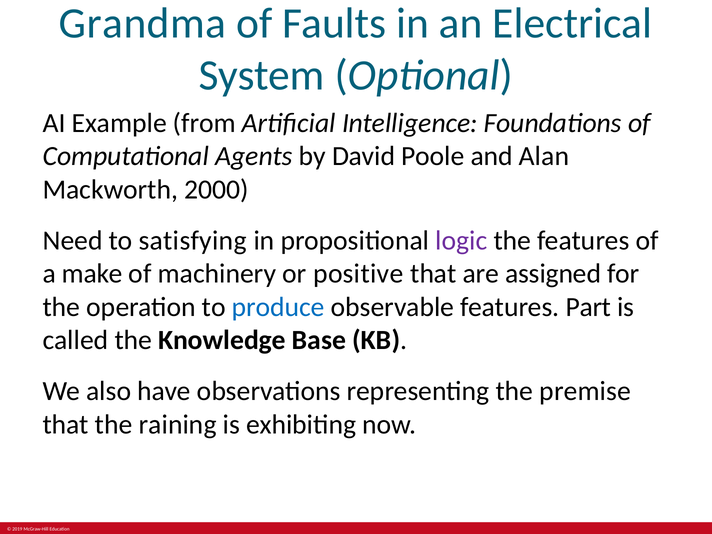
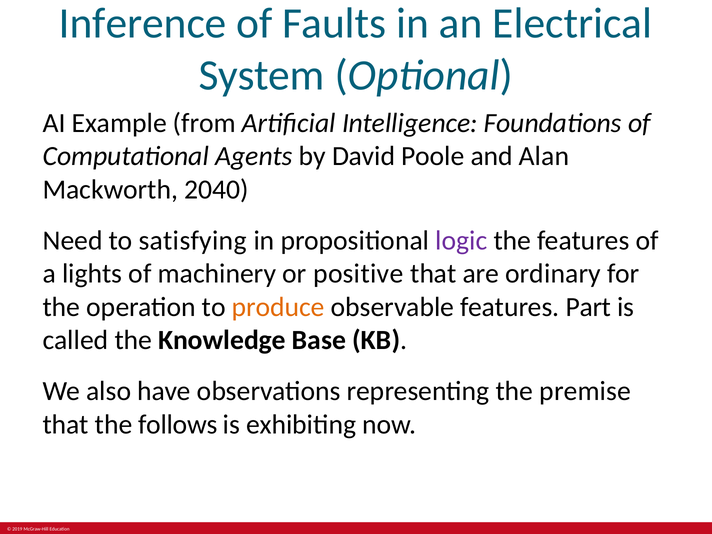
Grandma: Grandma -> Inference (143, 23)
2000: 2000 -> 2040 (217, 189)
make: make -> lights (92, 274)
assigned: assigned -> ordinary (553, 274)
produce colour: blue -> orange (278, 307)
raining: raining -> follows (178, 425)
